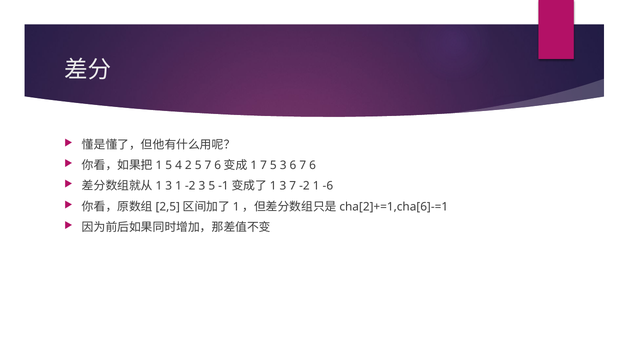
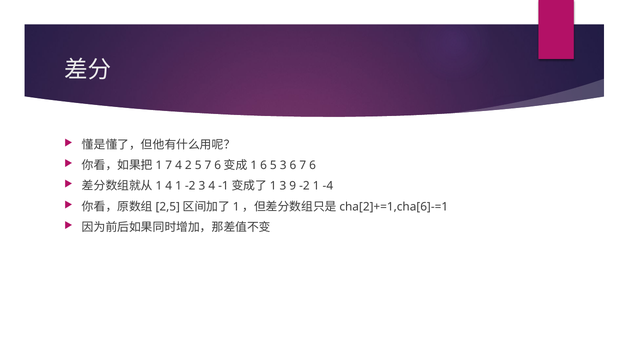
5: 5 -> 7 (169, 165)
7: 7 -> 6 (264, 165)
3: 3 -> 4 (169, 186)
3 5: 5 -> 4 (212, 186)
3 7: 7 -> 9 (293, 186)
-6: -6 -> -4 (328, 186)
